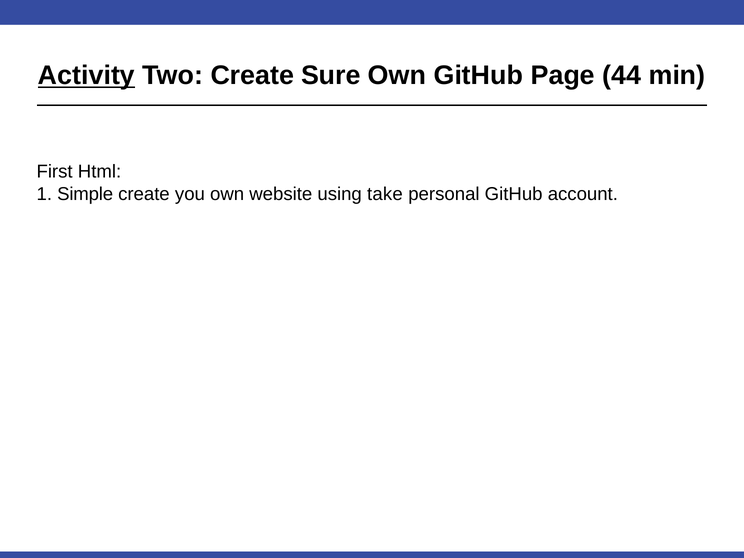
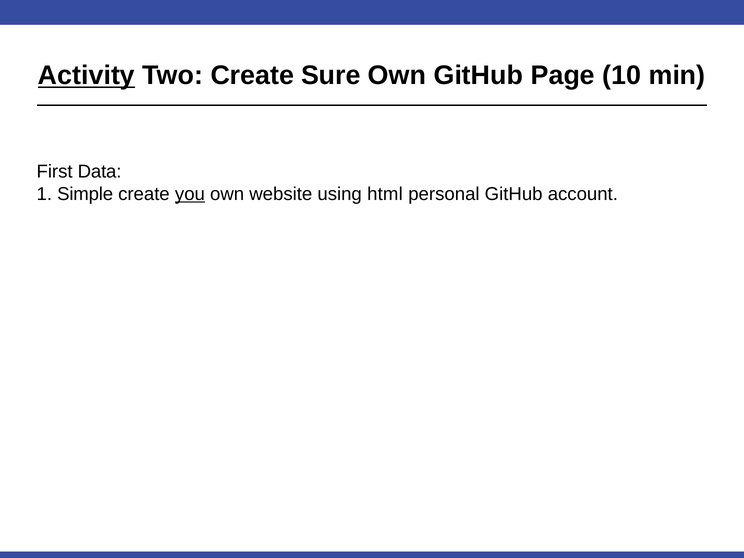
44: 44 -> 10 (622, 76)
Html: Html -> Data (100, 172)
you underline: none -> present (190, 194)
take: take -> html (385, 194)
